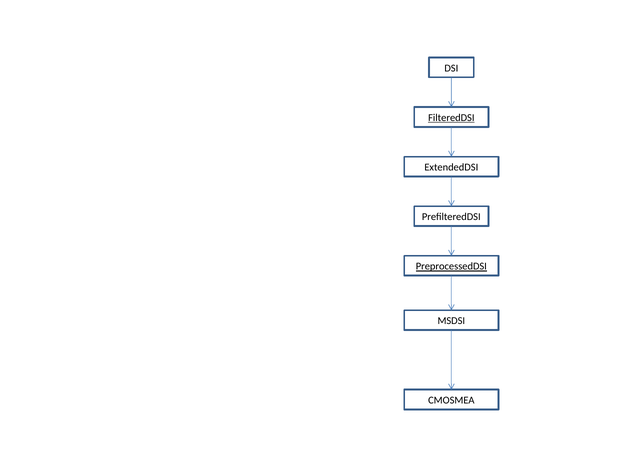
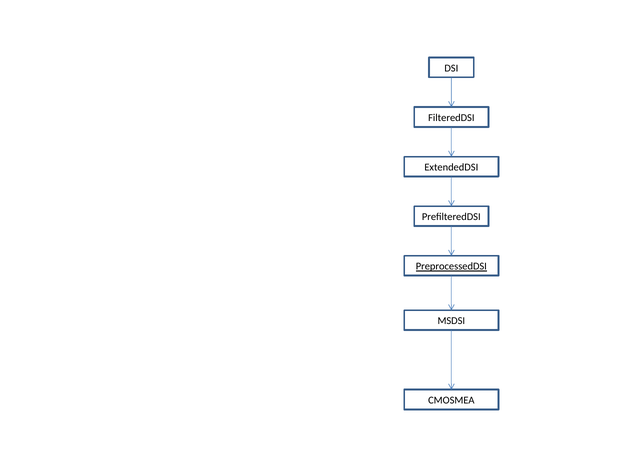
FilteredDSI underline: present -> none (451, 118)
